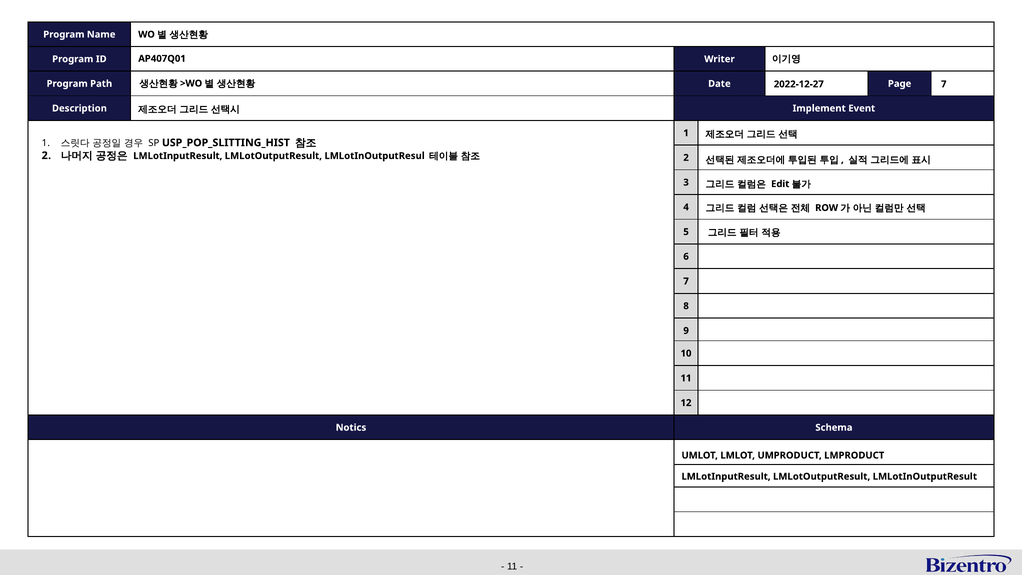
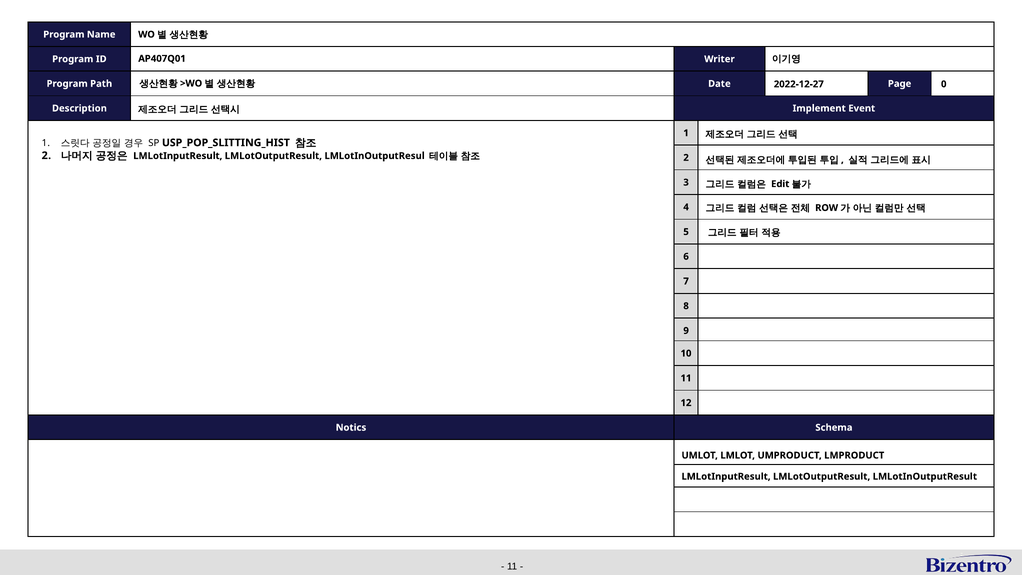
2022-12-27 7: 7 -> 0 (944, 84)
